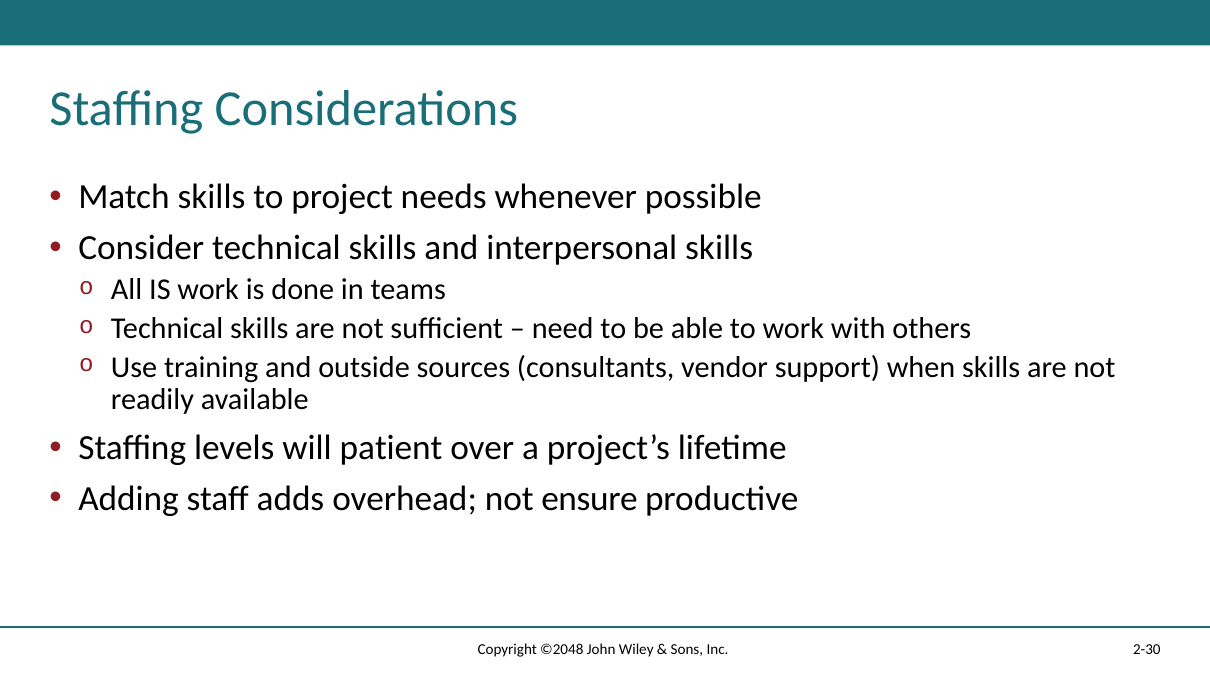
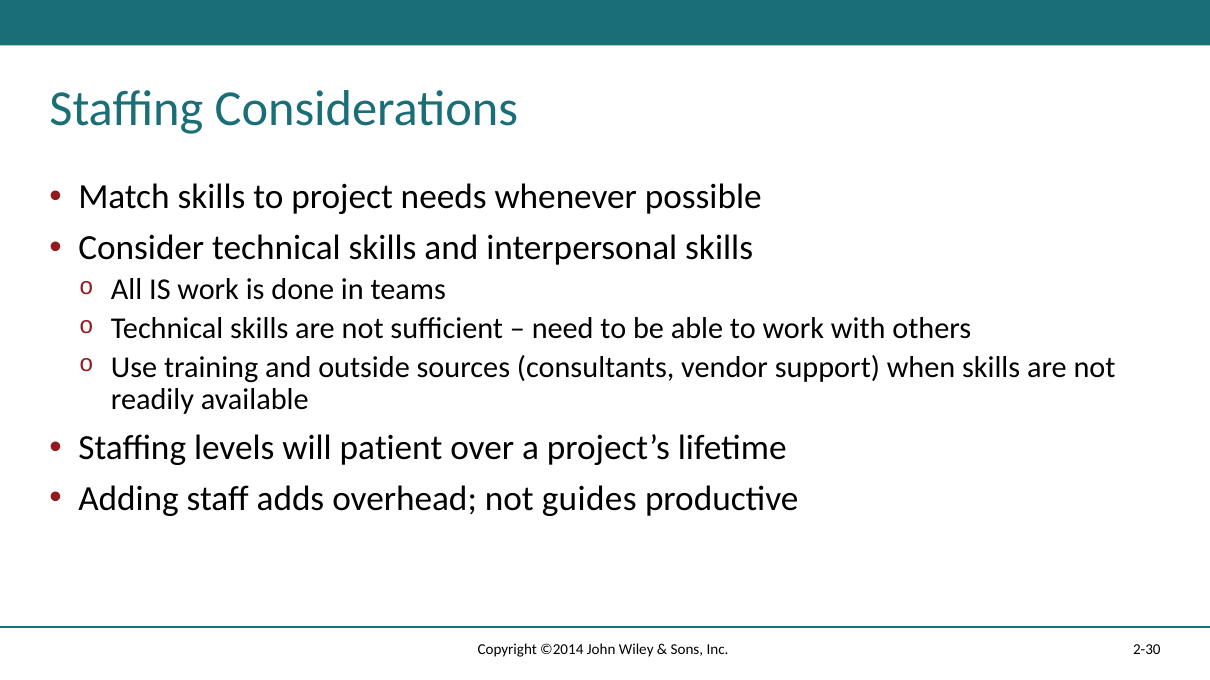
ensure: ensure -> guides (589, 499)
©2048: ©2048 -> ©2014 (562, 650)
